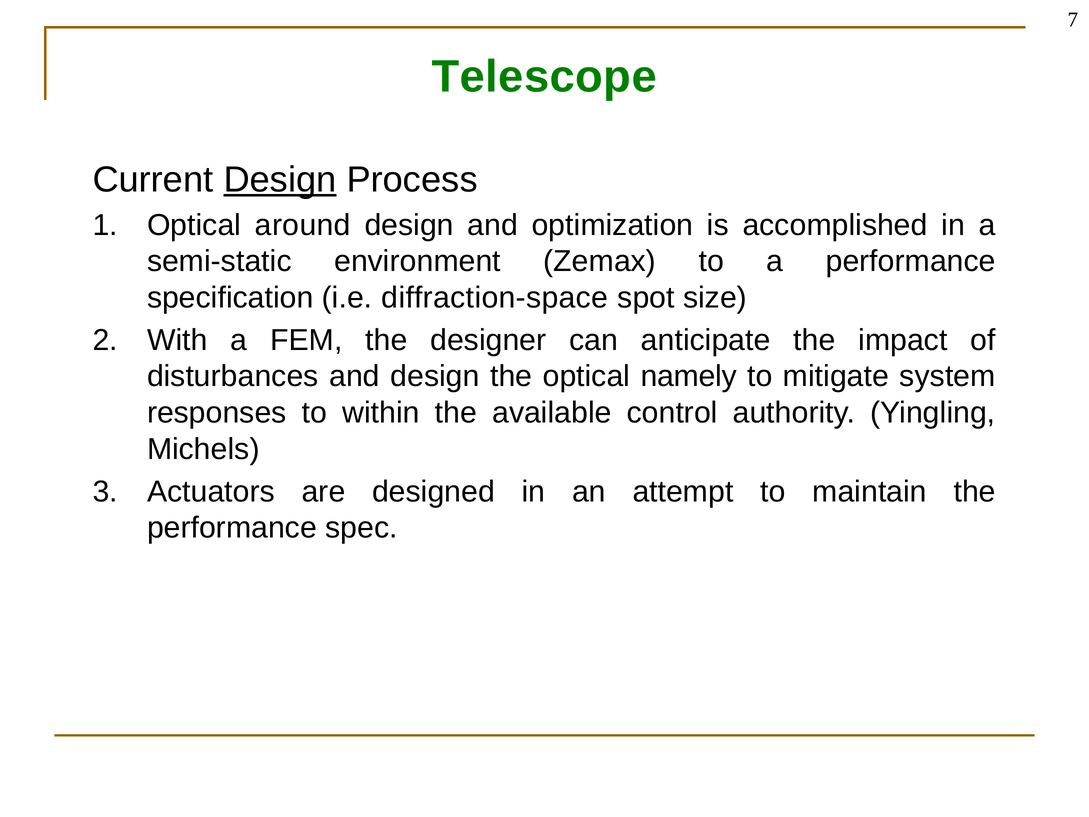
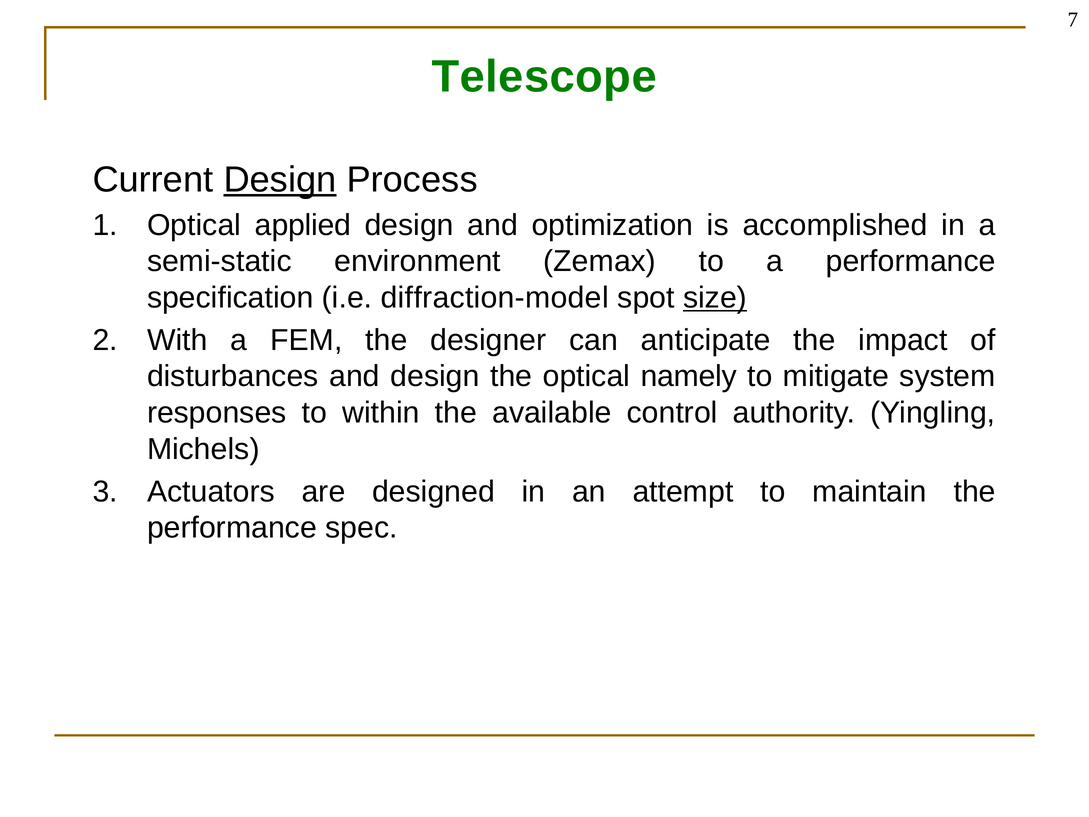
around: around -> applied (303, 225)
diffraction-space: diffraction-space -> diffraction-model (495, 298)
size underline: none -> present (715, 298)
